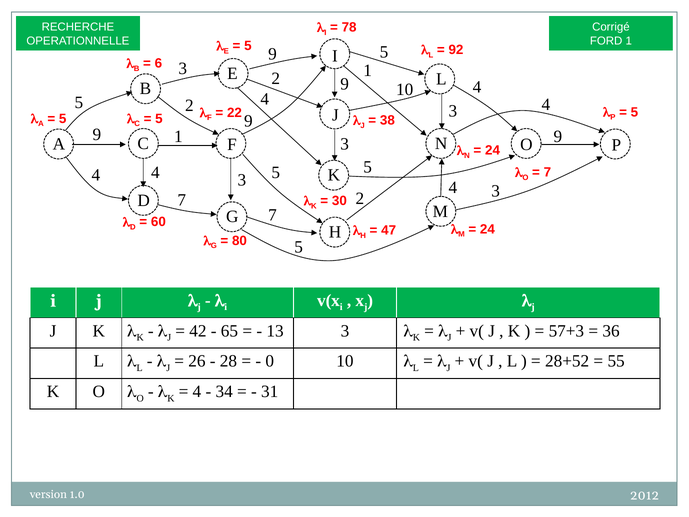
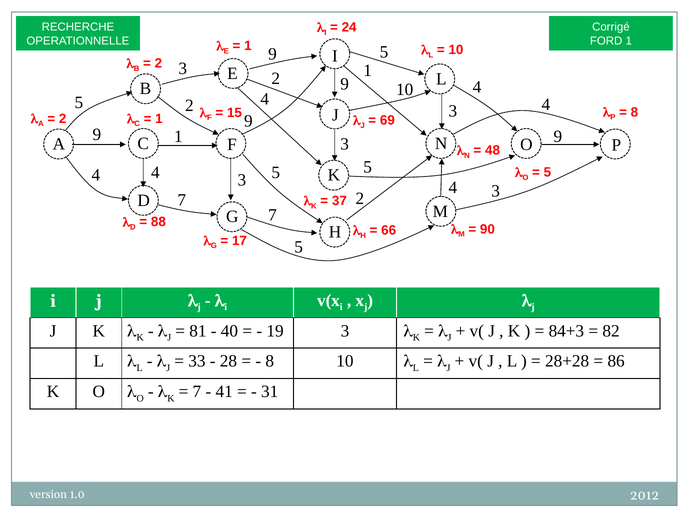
78: 78 -> 24 (349, 27)
5: 5 -> 1 (248, 46)
92: 92 -> 10 (456, 50)
6: 6 -> 2 (158, 63)
5: 5 -> 8 (634, 112)
22: 22 -> 15 (234, 113)
5: 5 -> 2 (63, 119)
5: 5 -> 1 (159, 119)
38: 38 -> 69 (387, 120)
24: 24 -> 48 (493, 150)
7: 7 -> 5 (547, 172)
30: 30 -> 37 (339, 201)
60: 60 -> 88 (158, 222)
24: 24 -> 90 (487, 229)
47: 47 -> 66 (389, 230)
80: 80 -> 17 (239, 241)
42: 42 -> 81 (198, 331)
65: 65 -> 40 (229, 331)
13: 13 -> 19 (275, 331)
57+3: 57+3 -> 84+3 (566, 331)
36: 36 -> 82 (611, 331)
26: 26 -> 33 (197, 361)
0: 0 -> 8 (270, 361)
28+52: 28+52 -> 28+28 (567, 361)
55: 55 -> 86 (616, 361)
4: 4 -> 7 (197, 391)
34: 34 -> 41 (224, 391)
